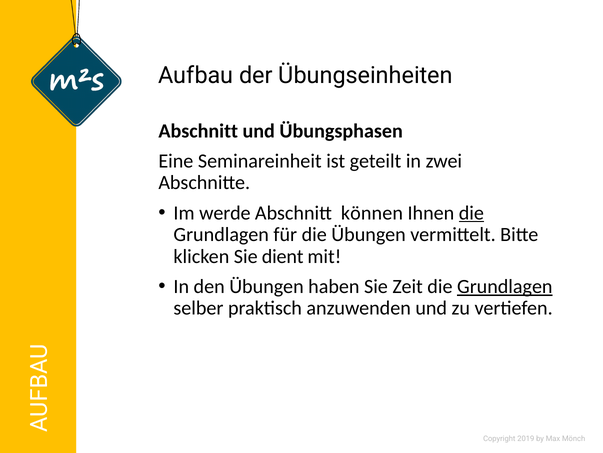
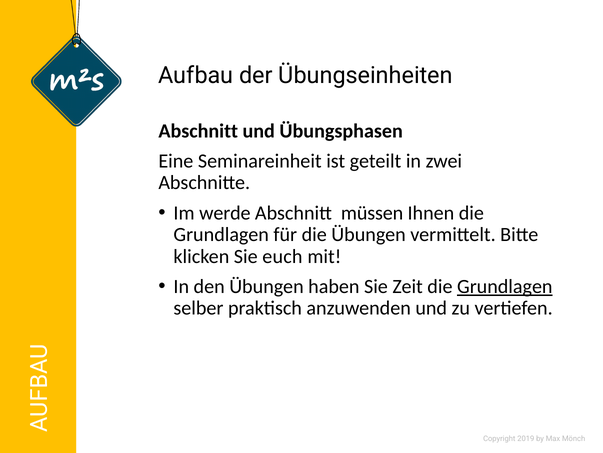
können: können -> müssen (372, 213)
die underline: present -> none (471, 213)
dient: dient -> euch (282, 256)
